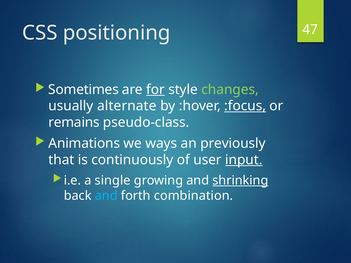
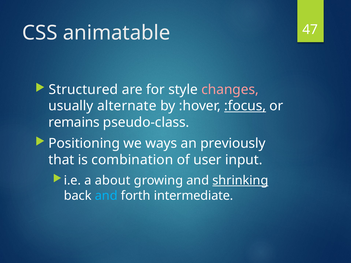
positioning: positioning -> animatable (117, 33)
Sometimes: Sometimes -> Structured (83, 90)
for underline: present -> none (155, 90)
changes colour: light green -> pink (230, 90)
Animations: Animations -> Positioning (84, 144)
continuously: continuously -> combination (132, 160)
input underline: present -> none (244, 160)
single: single -> about (113, 181)
combination: combination -> intermediate (194, 196)
